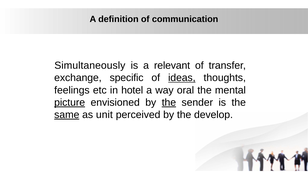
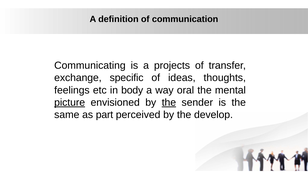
Simultaneously: Simultaneously -> Communicating (90, 66)
relevant: relevant -> projects (172, 66)
ideas underline: present -> none (182, 78)
hotel: hotel -> body (132, 90)
same underline: present -> none (67, 115)
unit: unit -> part (105, 115)
